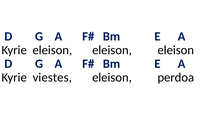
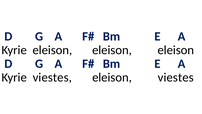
eleison perdoa: perdoa -> viestes (176, 77)
